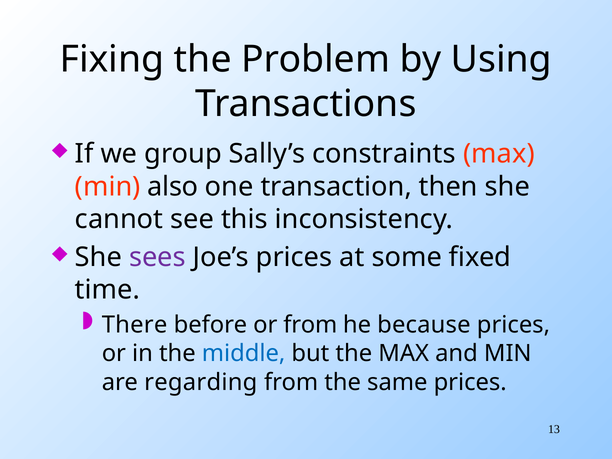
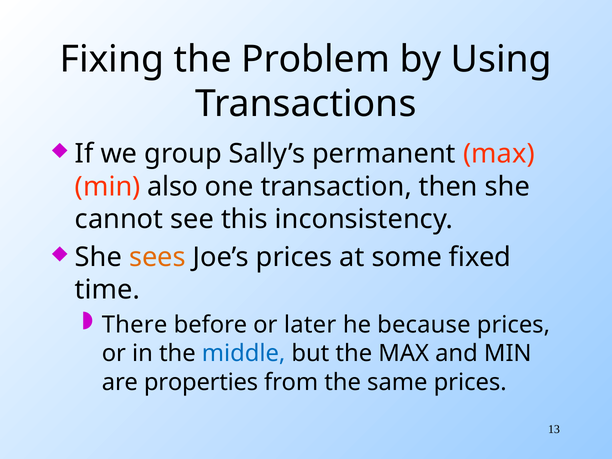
constraints: constraints -> permanent (384, 154)
sees colour: purple -> orange (157, 257)
or from: from -> later (310, 325)
regarding: regarding -> properties (201, 382)
